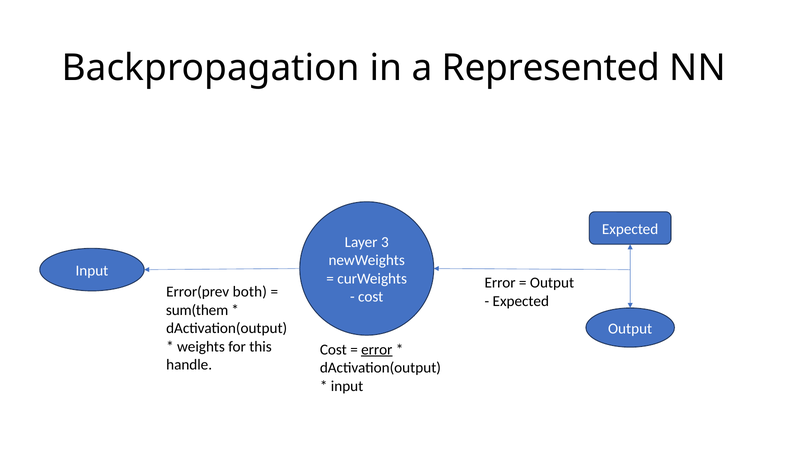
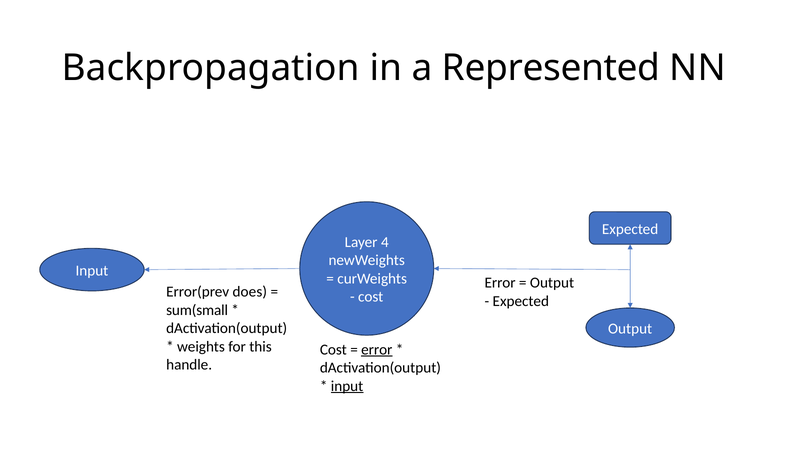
3: 3 -> 4 (385, 242)
both: both -> does (250, 292)
sum(them: sum(them -> sum(small (197, 310)
input underline: none -> present (347, 386)
